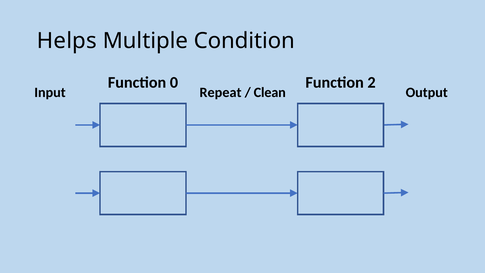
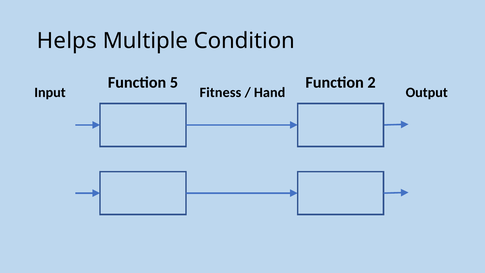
0: 0 -> 5 (174, 82)
Repeat: Repeat -> Fitness (220, 92)
Clean: Clean -> Hand (270, 92)
